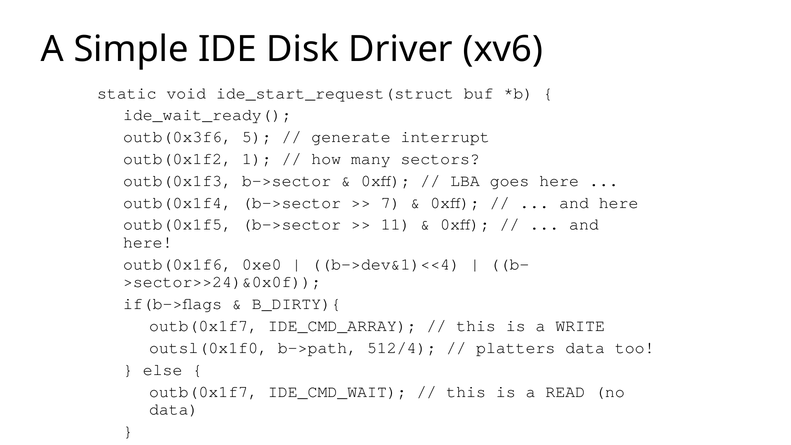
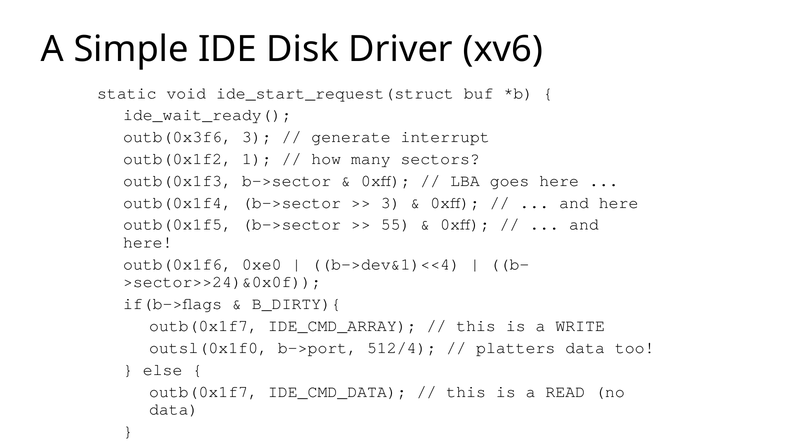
outb(0x3f6 5: 5 -> 3 (257, 137)
7: 7 -> 3 (391, 203)
11: 11 -> 55 (396, 224)
b->path: b->path -> b->port (317, 348)
IDE_CMD_WAIT: IDE_CMD_WAIT -> IDE_CMD_DATA (337, 392)
